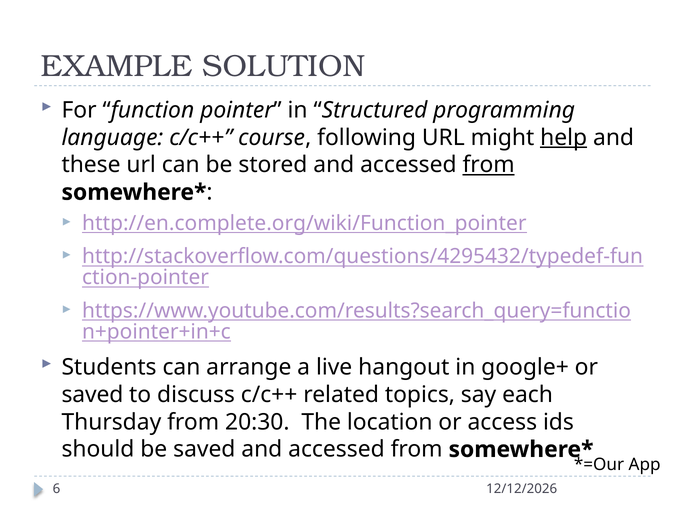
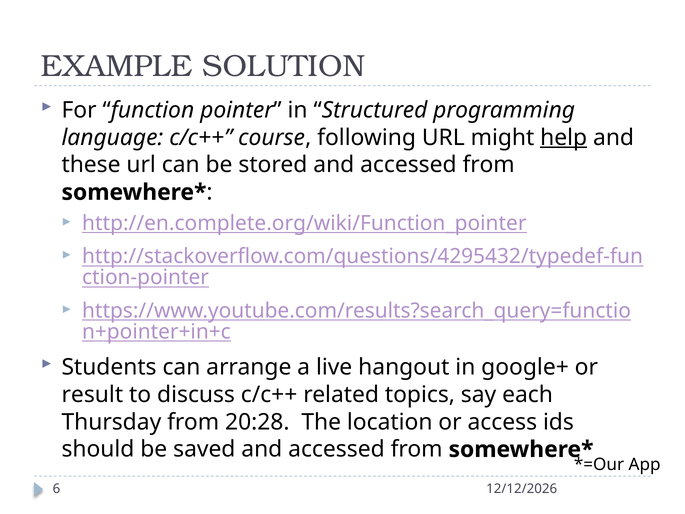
from underline: present -> none (489, 165)
saved: saved -> result (92, 394)
20:30: 20:30 -> 20:28 (257, 422)
